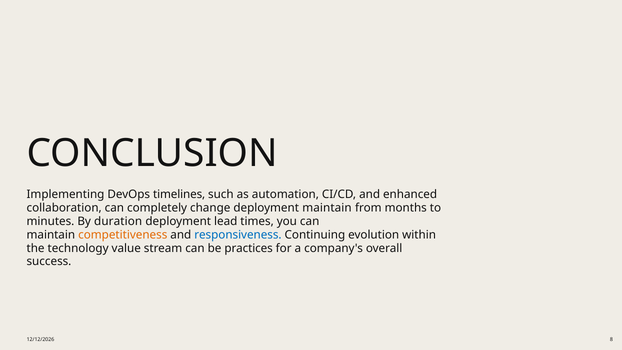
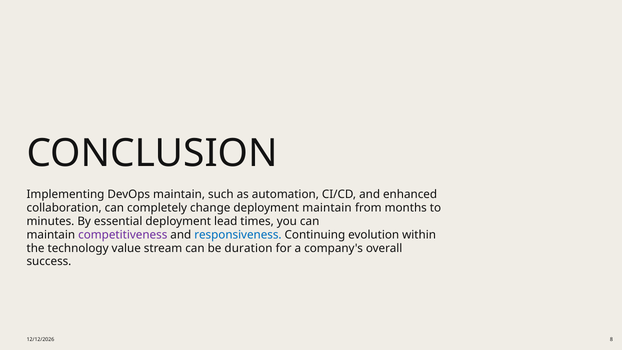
DevOps timelines: timelines -> maintain (179, 194)
duration: duration -> essential (118, 221)
competitiveness colour: orange -> purple (123, 235)
practices: practices -> duration (249, 248)
